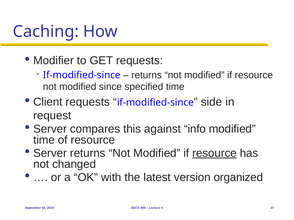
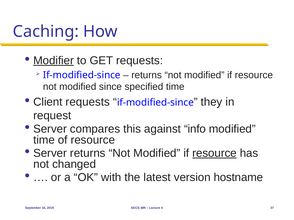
Modifier underline: none -> present (54, 61)
side: side -> they (212, 102)
organized: organized -> hostname (238, 178)
